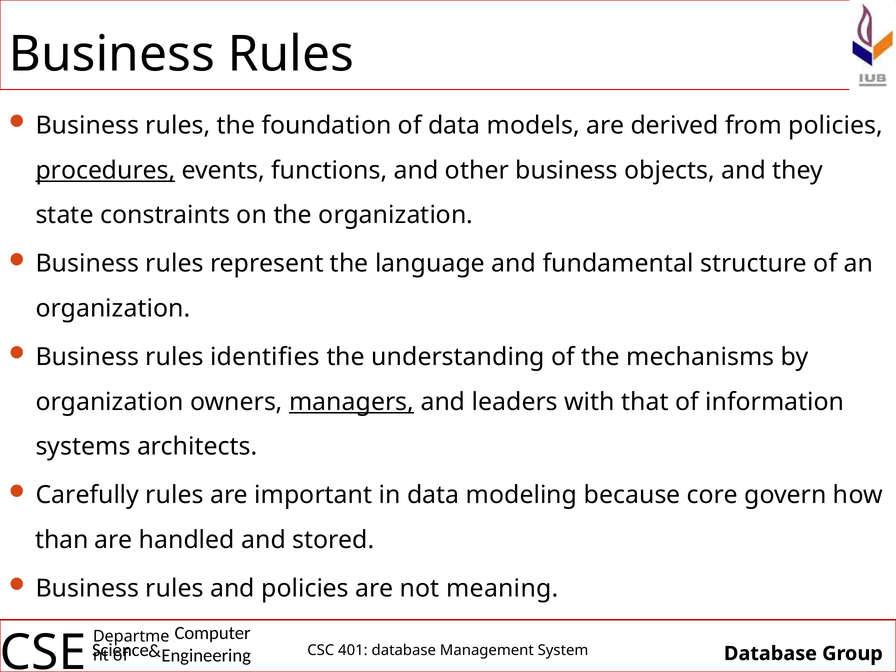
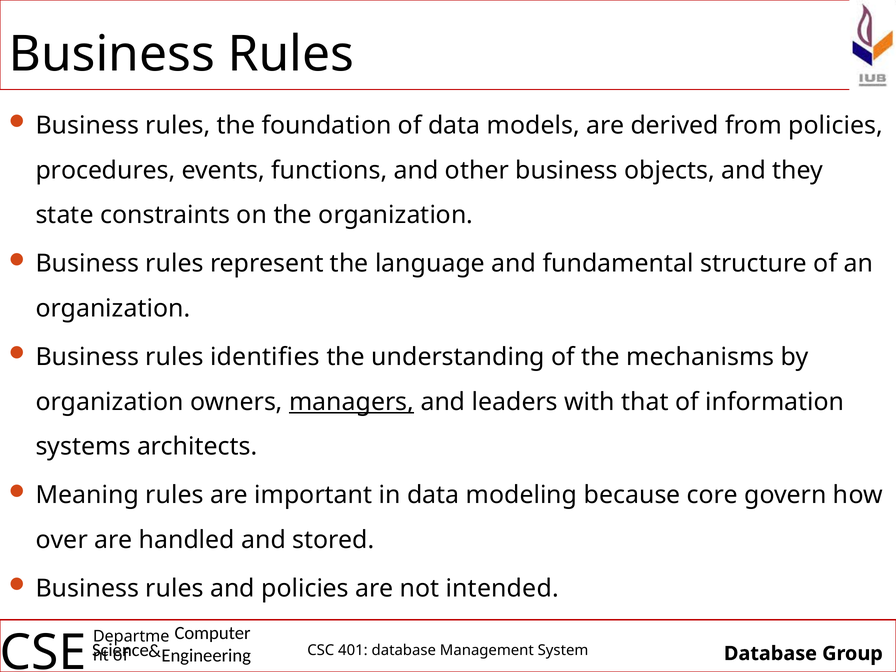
procedures underline: present -> none (105, 170)
Carefully: Carefully -> Meaning (87, 495)
than: than -> over (62, 540)
meaning: meaning -> intended (502, 589)
